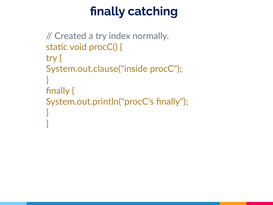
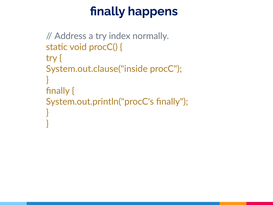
catching: catching -> happens (153, 11)
Created: Created -> Address (70, 36)
